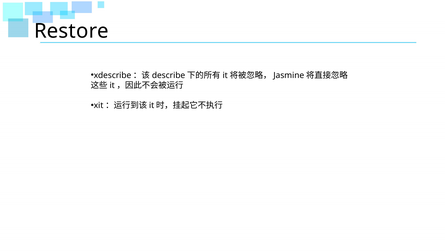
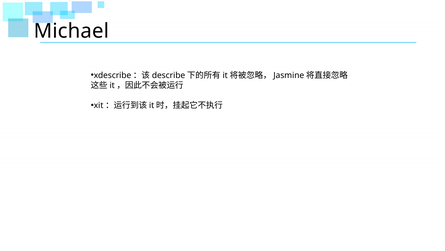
Restore: Restore -> Michael (71, 31)
